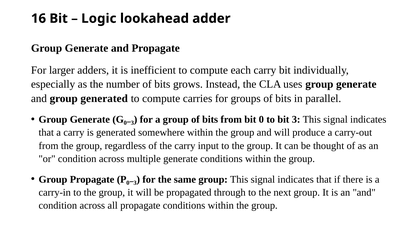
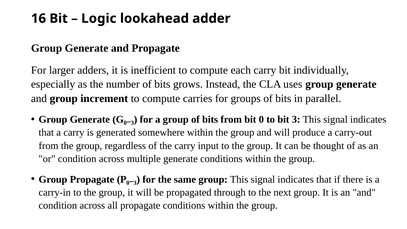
group generated: generated -> increment (104, 98)
